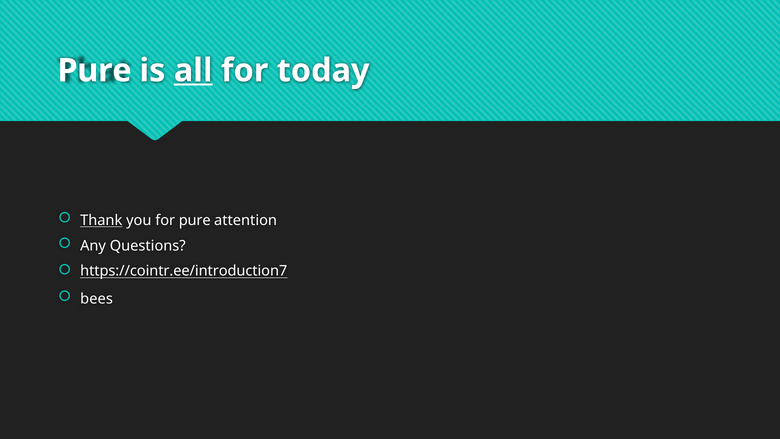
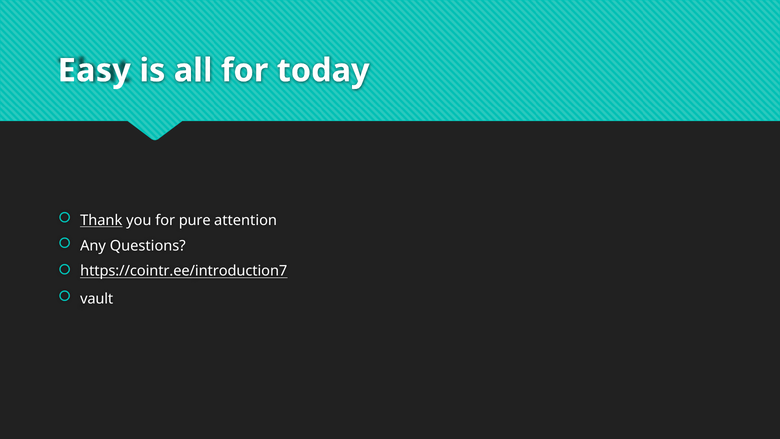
Pure: Pure -> Easy (94, 71)
all underline: present -> none (193, 71)
bees: bees -> vault (97, 299)
